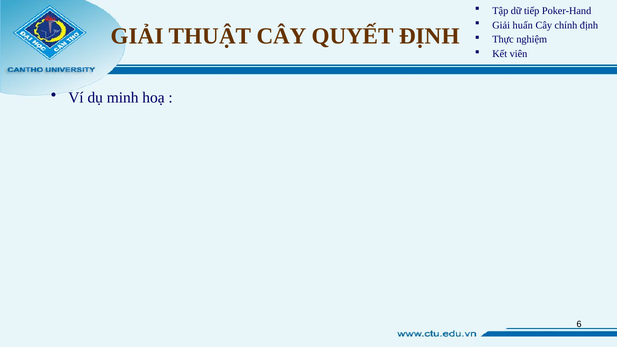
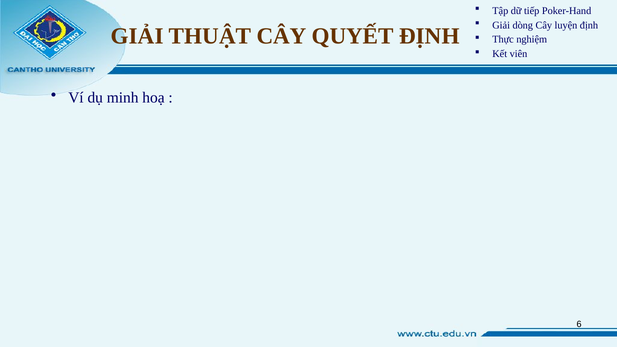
huấn: huấn -> dòng (523, 25)
chính: chính -> luyện (566, 25)
